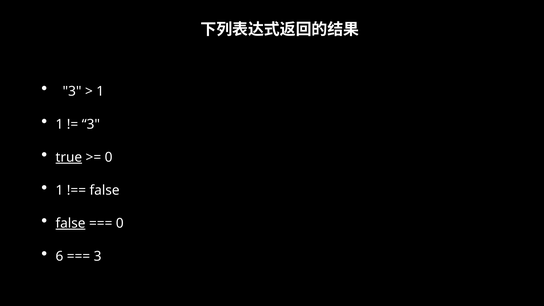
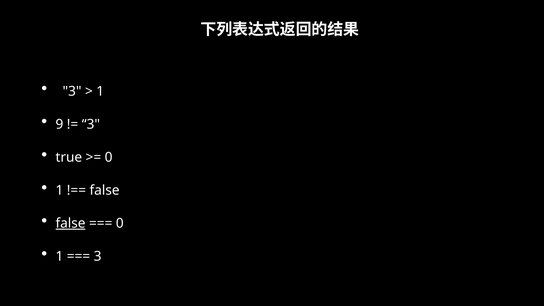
1: 1 -> 9 (59, 124)
true underline: present -> none (69, 157)
6: 6 -> 1 (59, 256)
